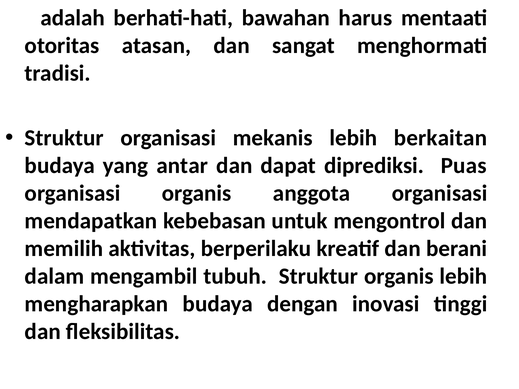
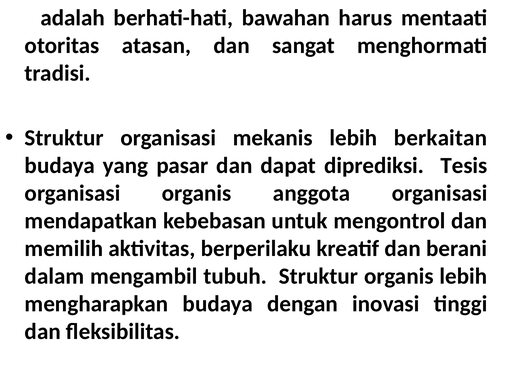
antar: antar -> pasar (182, 166)
Puas: Puas -> Tesis (464, 166)
